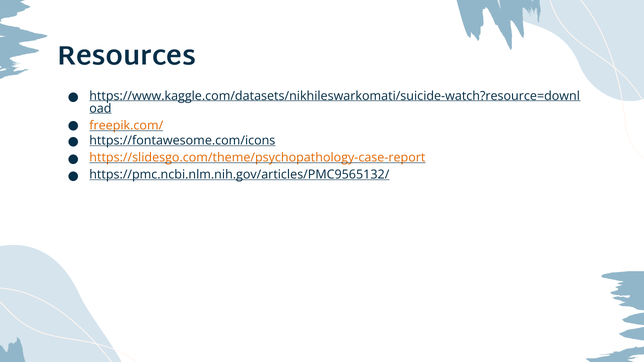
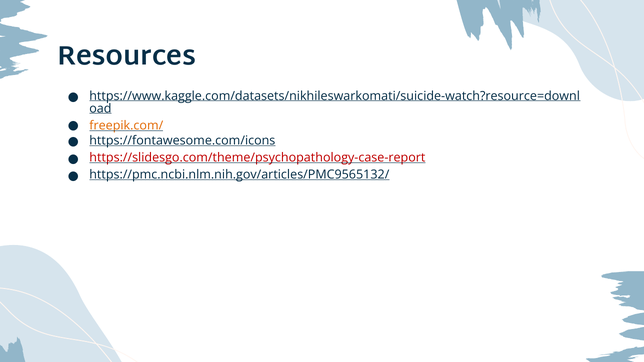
https://slidesgo.com/theme/psychopathology-case-report colour: orange -> red (257, 158)
